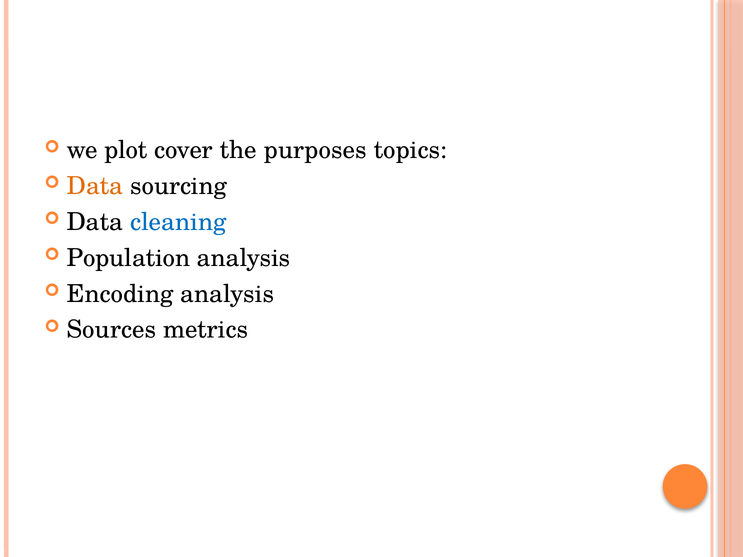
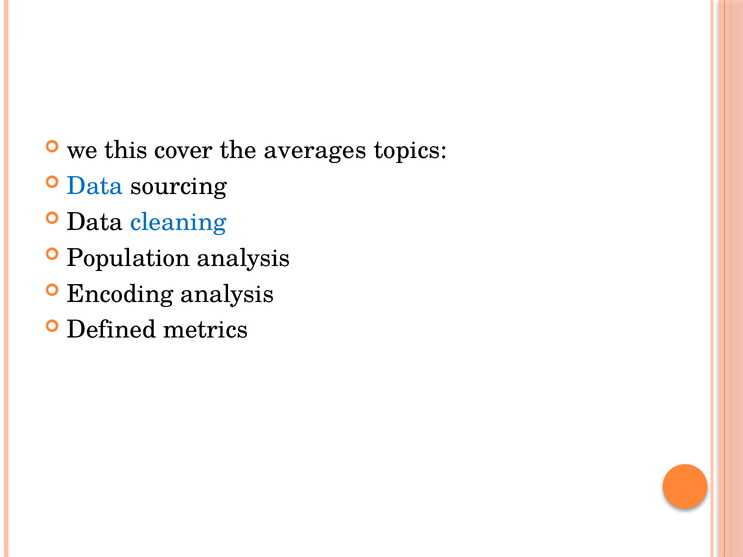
plot: plot -> this (126, 150)
purposes: purposes -> averages (315, 150)
Data colour: orange -> blue (95, 186)
Sources: Sources -> Defined (112, 330)
